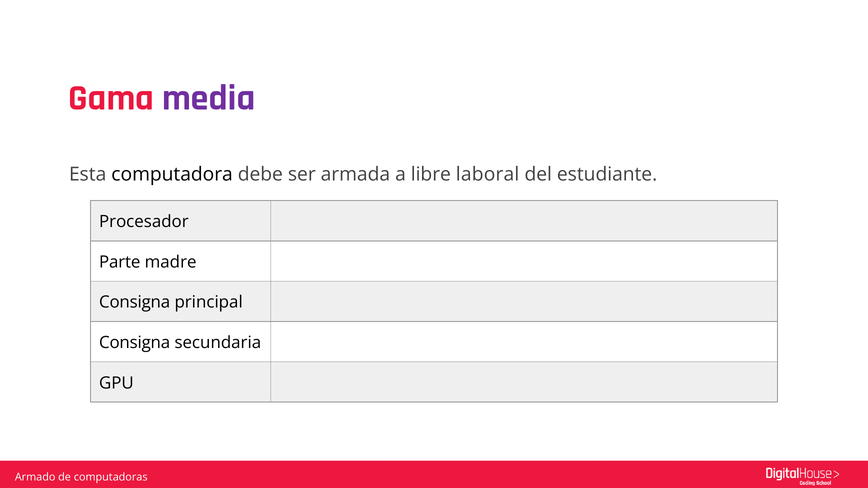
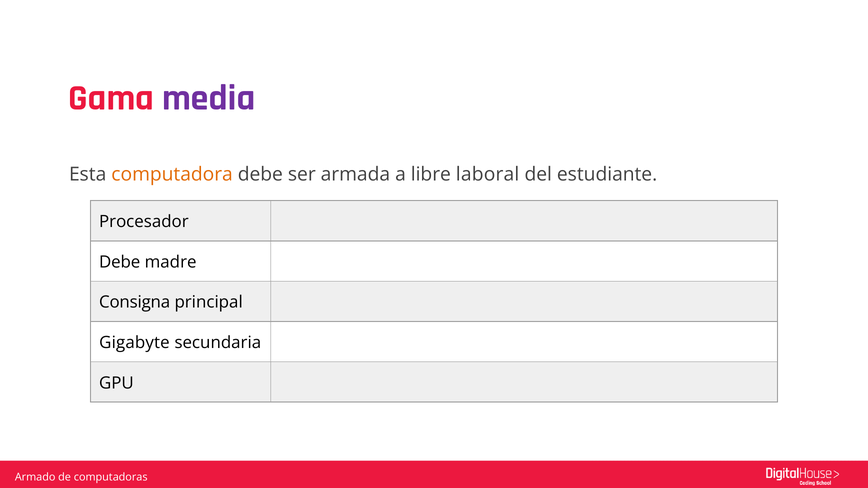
computadora colour: black -> orange (172, 174)
Parte: Parte -> Debe (120, 262)
Consigna: Consigna -> Gigabyte (134, 343)
